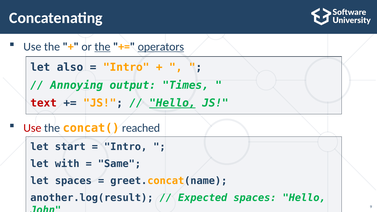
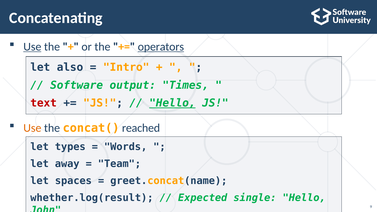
Use underline: none -> present (32, 47)
the underline: present -> none (102, 47)
Annoying: Annoying -> Software (77, 85)
Use colour: red -> orange (32, 128)
start: start -> types (70, 147)
Intro: Intro -> Words (126, 147)
with: with -> away (67, 164)
Same: Same -> Team (119, 164)
another.log(result: another.log(result -> whether.log(result (92, 198)
Expected spaces: spaces -> single (255, 198)
